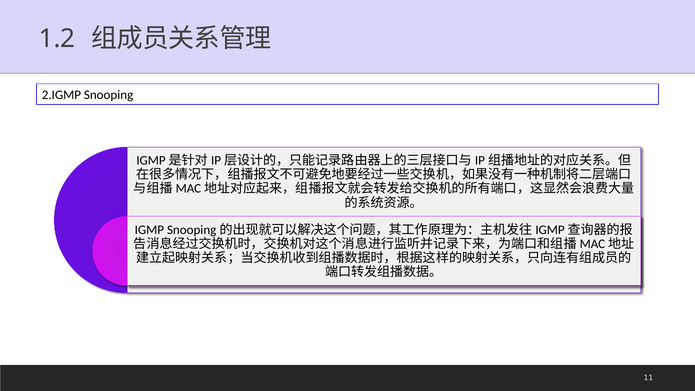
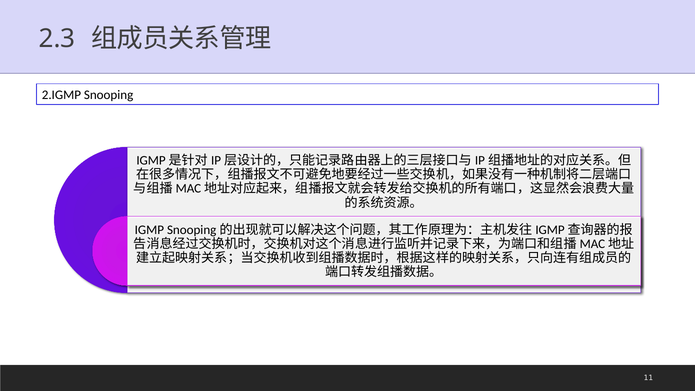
1.2: 1.2 -> 2.3 (57, 39)
